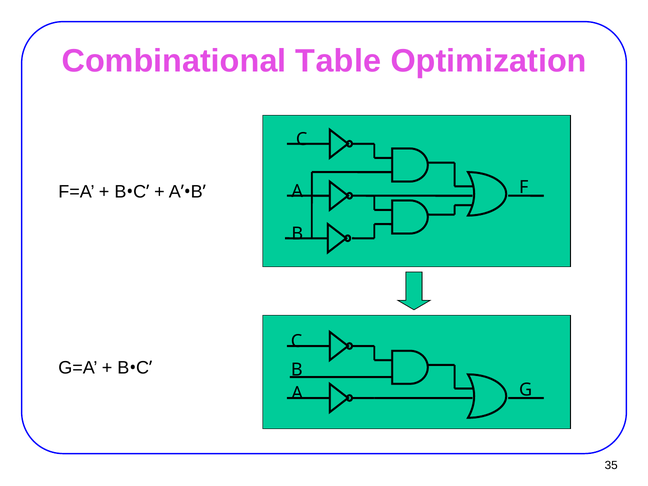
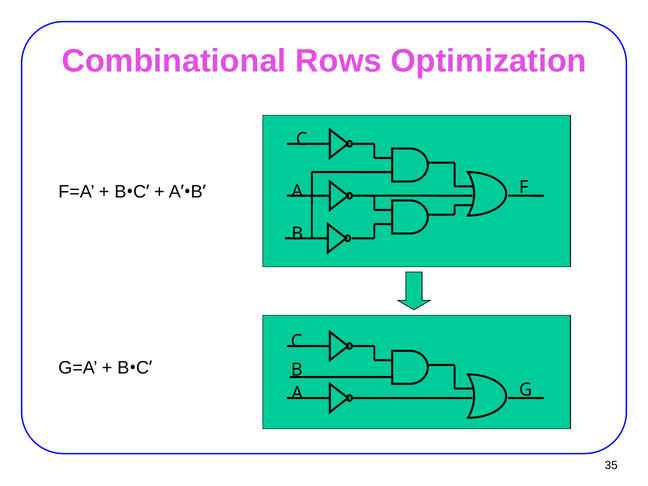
Table: Table -> Rows (339, 61)
